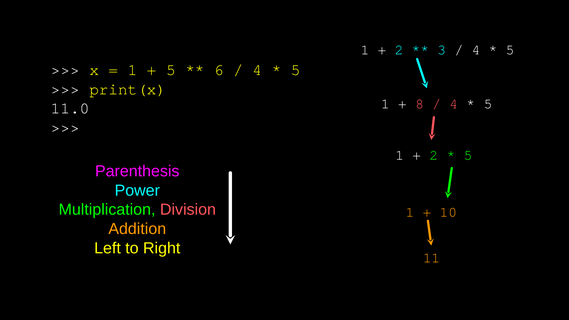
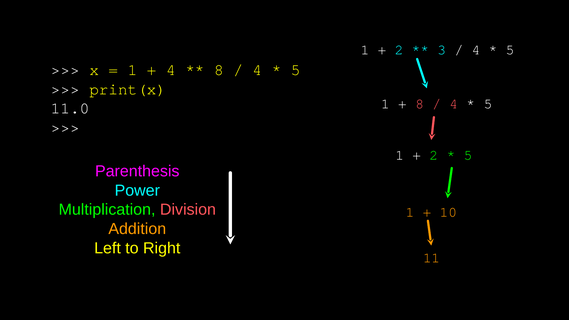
5: 5 -> 4 (171, 70)
6: 6 -> 8 (219, 70)
